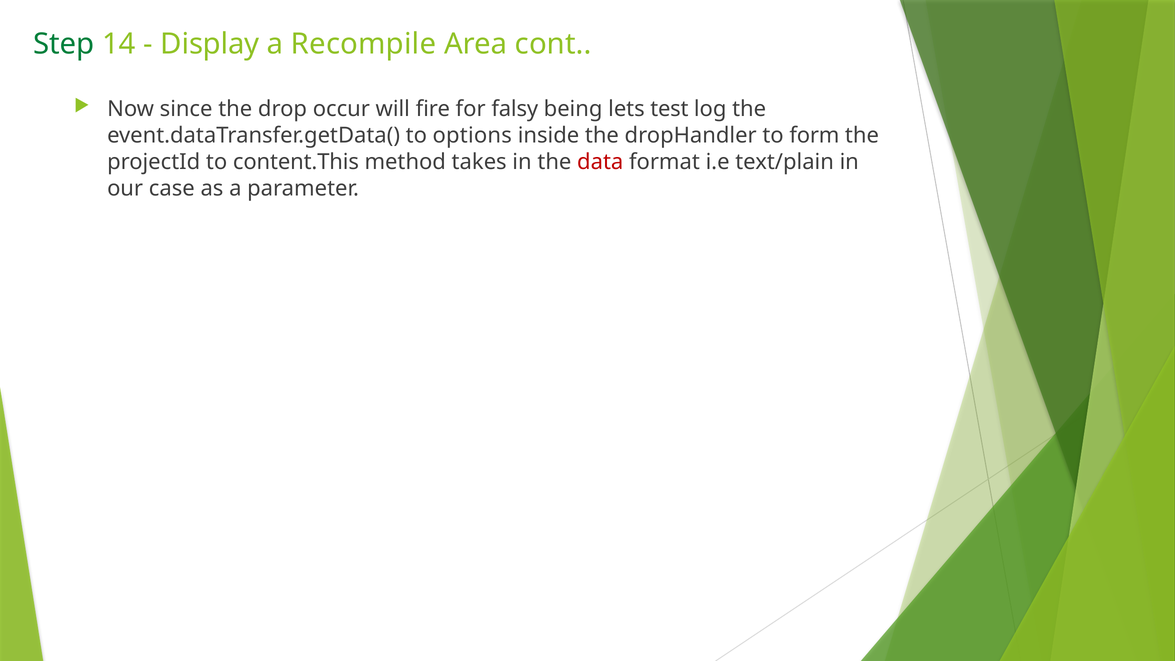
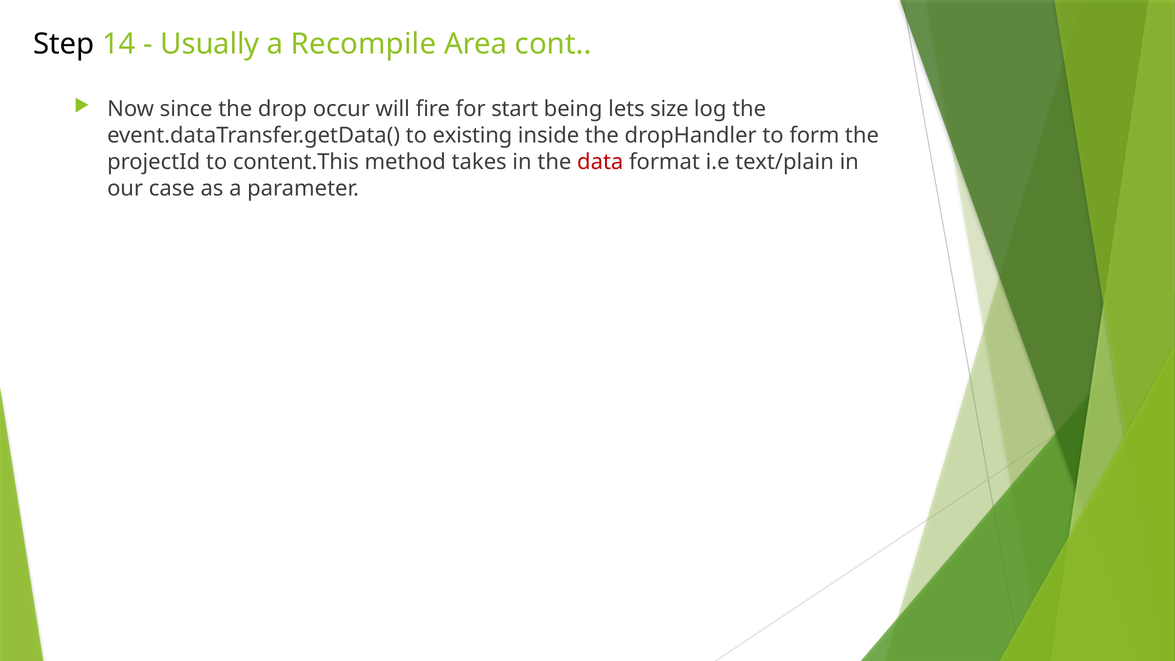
Step colour: green -> black (64, 44)
Display: Display -> Usually (210, 44)
falsy: falsy -> start (515, 109)
test: test -> size (669, 109)
options: options -> existing (472, 135)
